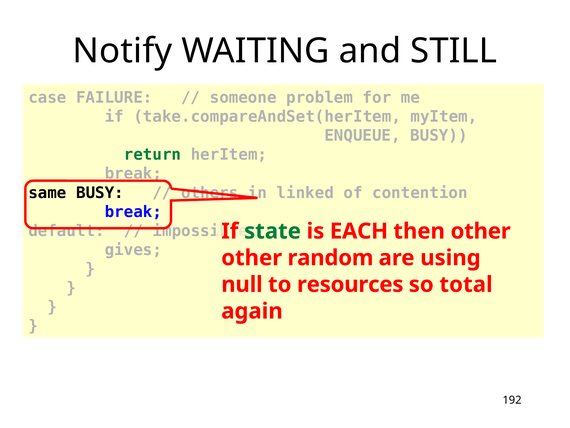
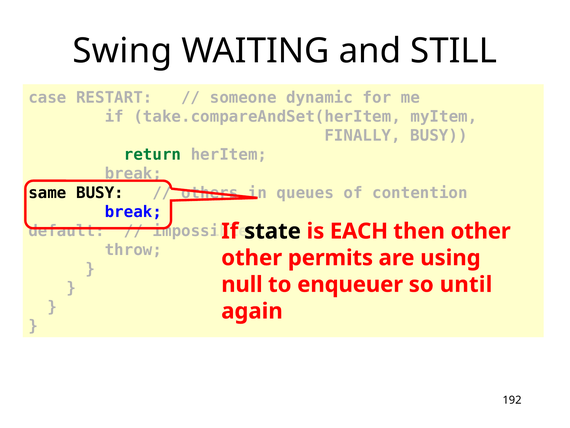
Notify: Notify -> Swing (122, 51)
FAILURE: FAILURE -> RESTART (114, 98)
problem: problem -> dynamic (320, 98)
ENQUEUE: ENQUEUE -> FINALLY (363, 136)
linked: linked -> queues (305, 193)
state colour: green -> black (273, 231)
gives: gives -> throw (133, 250)
random: random -> permits (330, 258)
resources: resources -> enqueuer (350, 284)
total: total -> until (466, 284)
